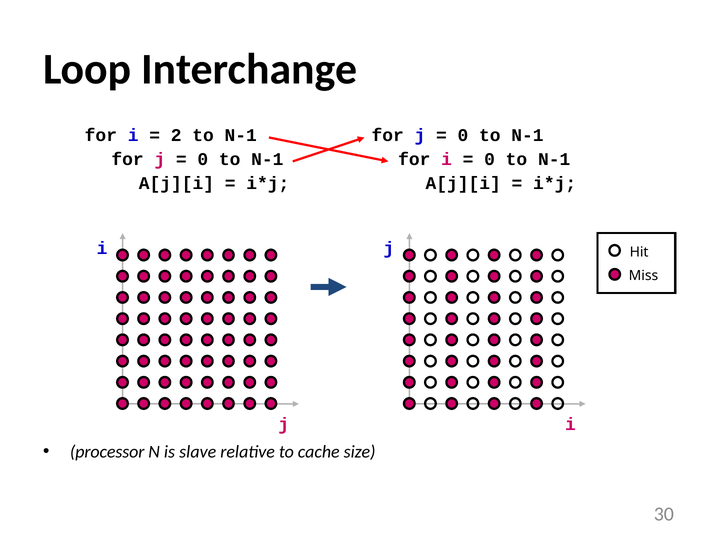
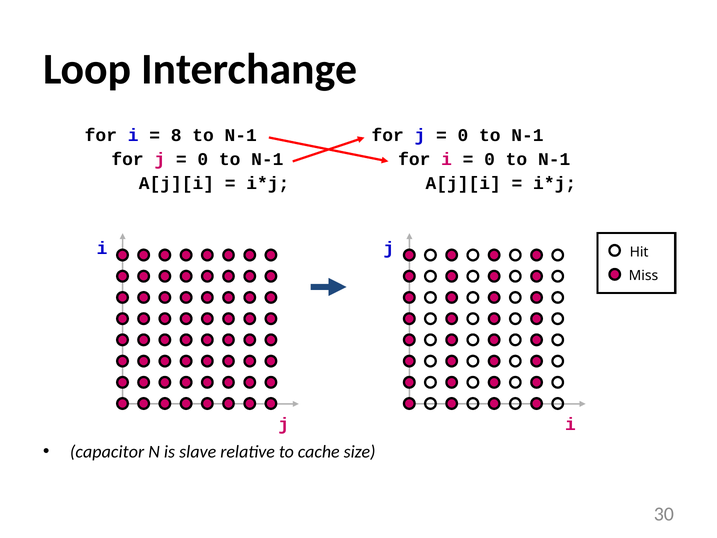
2: 2 -> 8 (176, 135)
processor: processor -> capacitor (107, 452)
